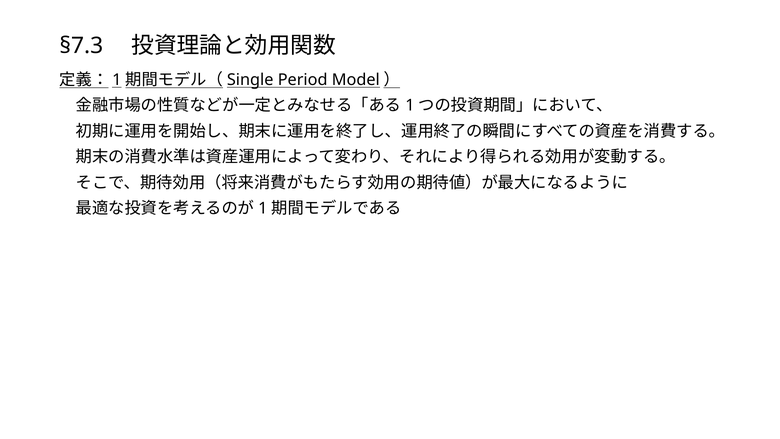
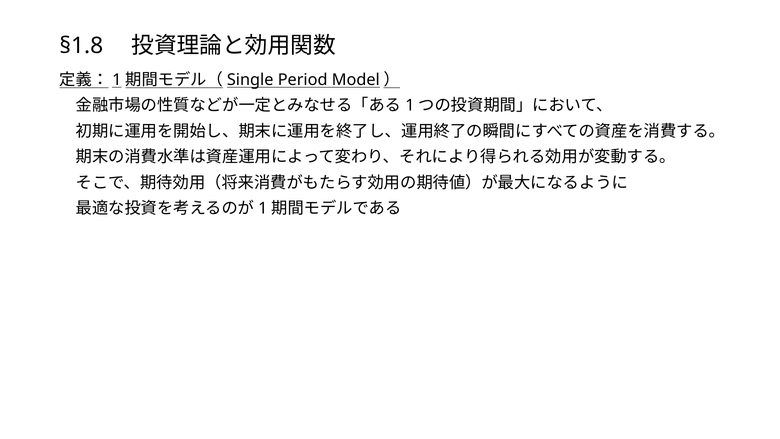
§7.3: §7.3 -> §1.8 (81, 46)
